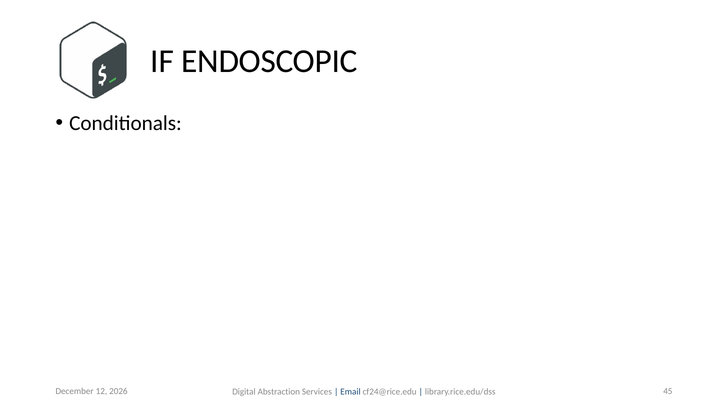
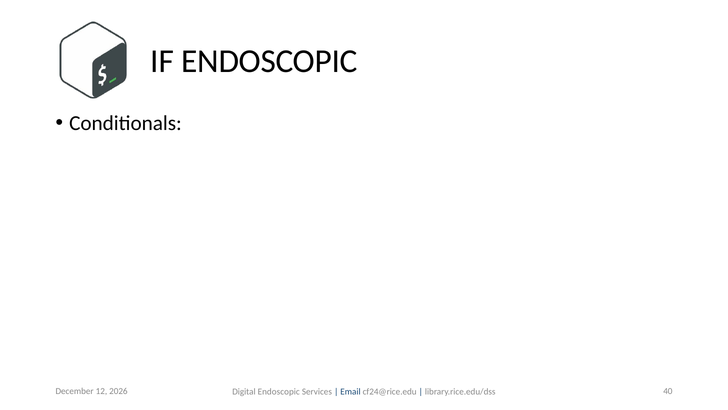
45: 45 -> 40 (668, 391)
Digital Abstraction: Abstraction -> Endoscopic (279, 391)
